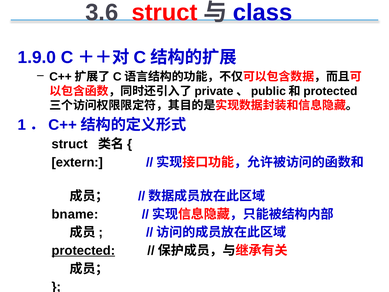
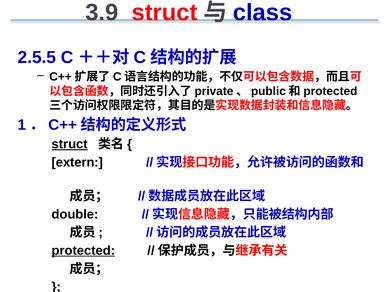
3.6: 3.6 -> 3.9 (102, 12)
1.9.0: 1.9.0 -> 2.5.5 (37, 57)
struct underline: none -> present (70, 144)
bname: bname -> double (75, 214)
